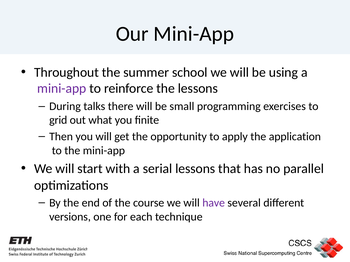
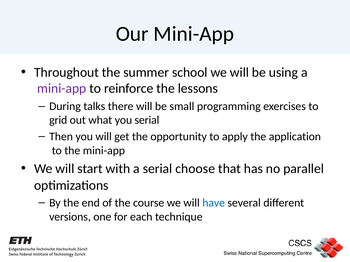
you ﬁnite: ﬁnite -> serial (147, 120)
serial lessons: lessons -> choose (195, 169)
have colour: purple -> blue (214, 203)
